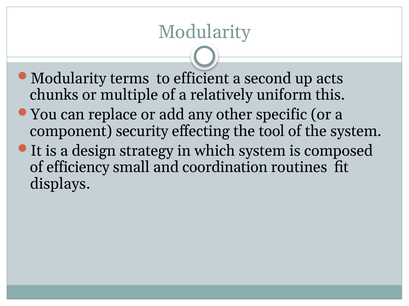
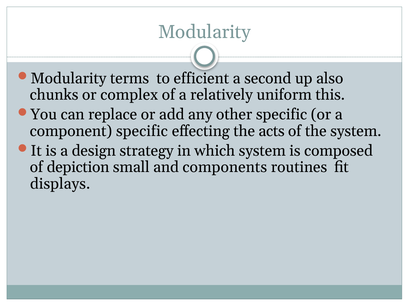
acts: acts -> also (330, 79)
multiple: multiple -> complex (129, 95)
component security: security -> specific (142, 131)
tool: tool -> acts (272, 131)
efficiency: efficiency -> depiction (78, 168)
coordination: coordination -> components (225, 168)
